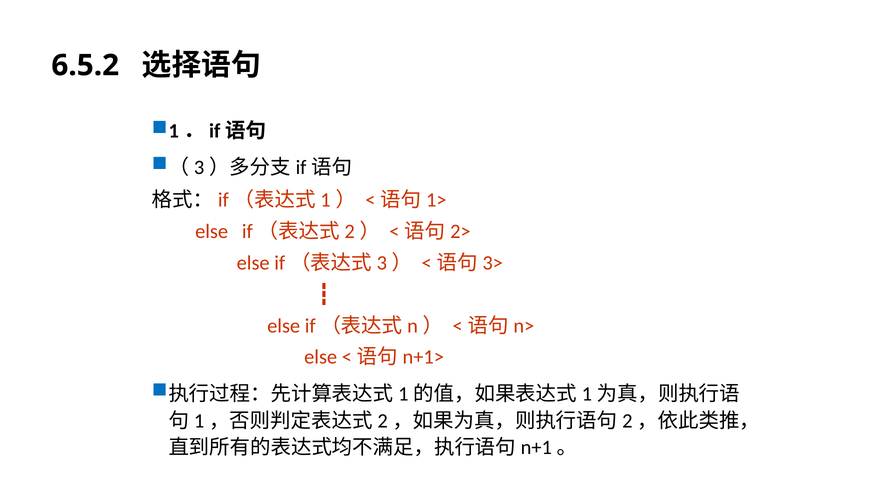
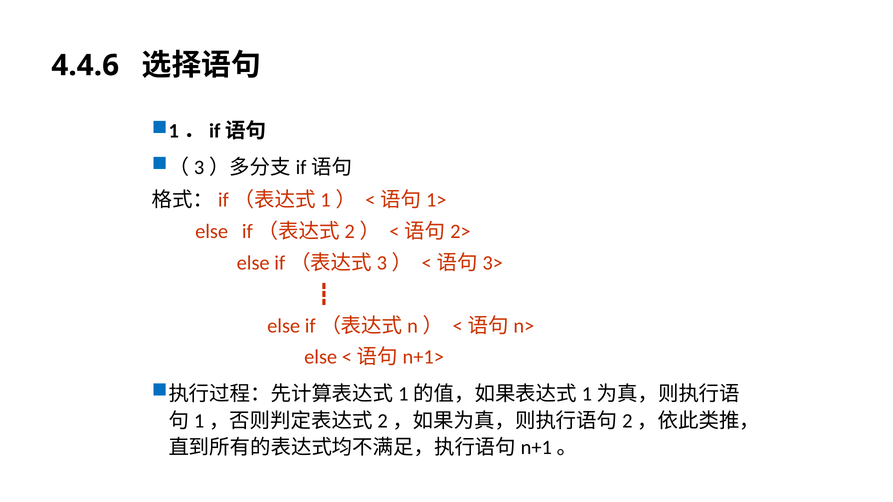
6.5.2: 6.5.2 -> 4.4.6 (85, 65)
